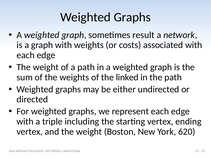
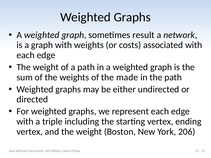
linked: linked -> made (127, 77)
620: 620 -> 206 (187, 132)
